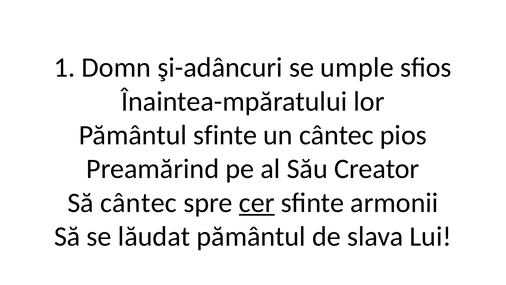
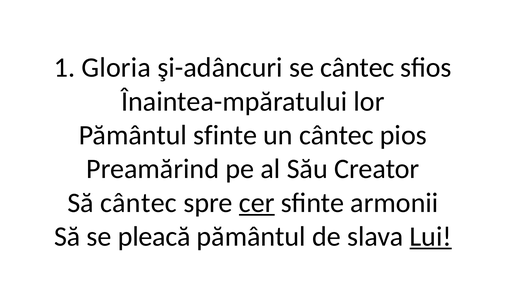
Domn: Domn -> Gloria (116, 68)
se umple: umple -> cântec (357, 68)
lăudat: lăudat -> pleacă (154, 236)
Lui underline: none -> present (431, 236)
